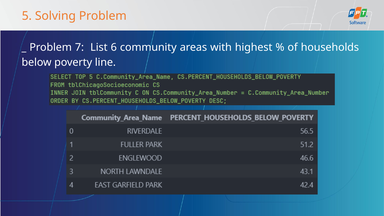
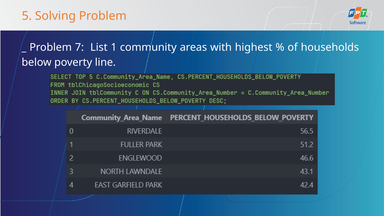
6: 6 -> 1 (114, 47)
